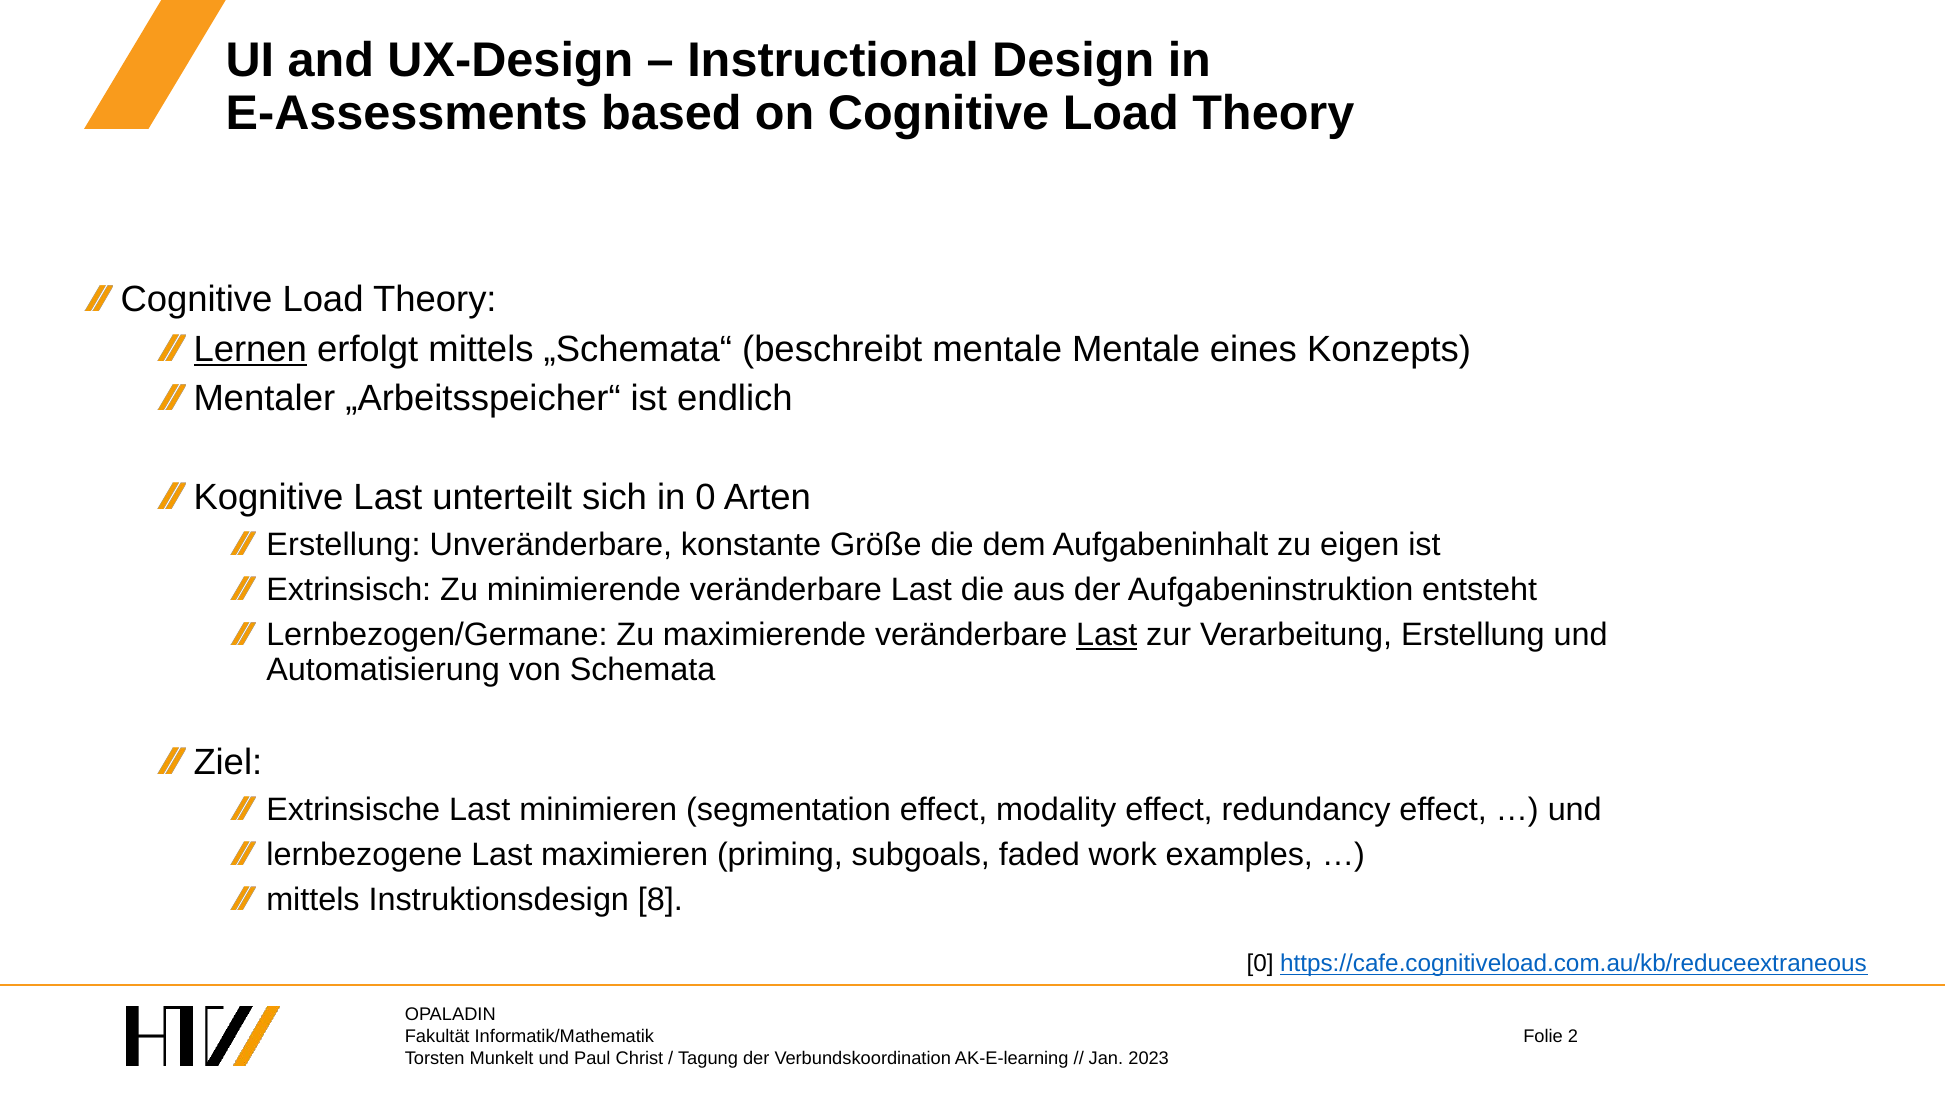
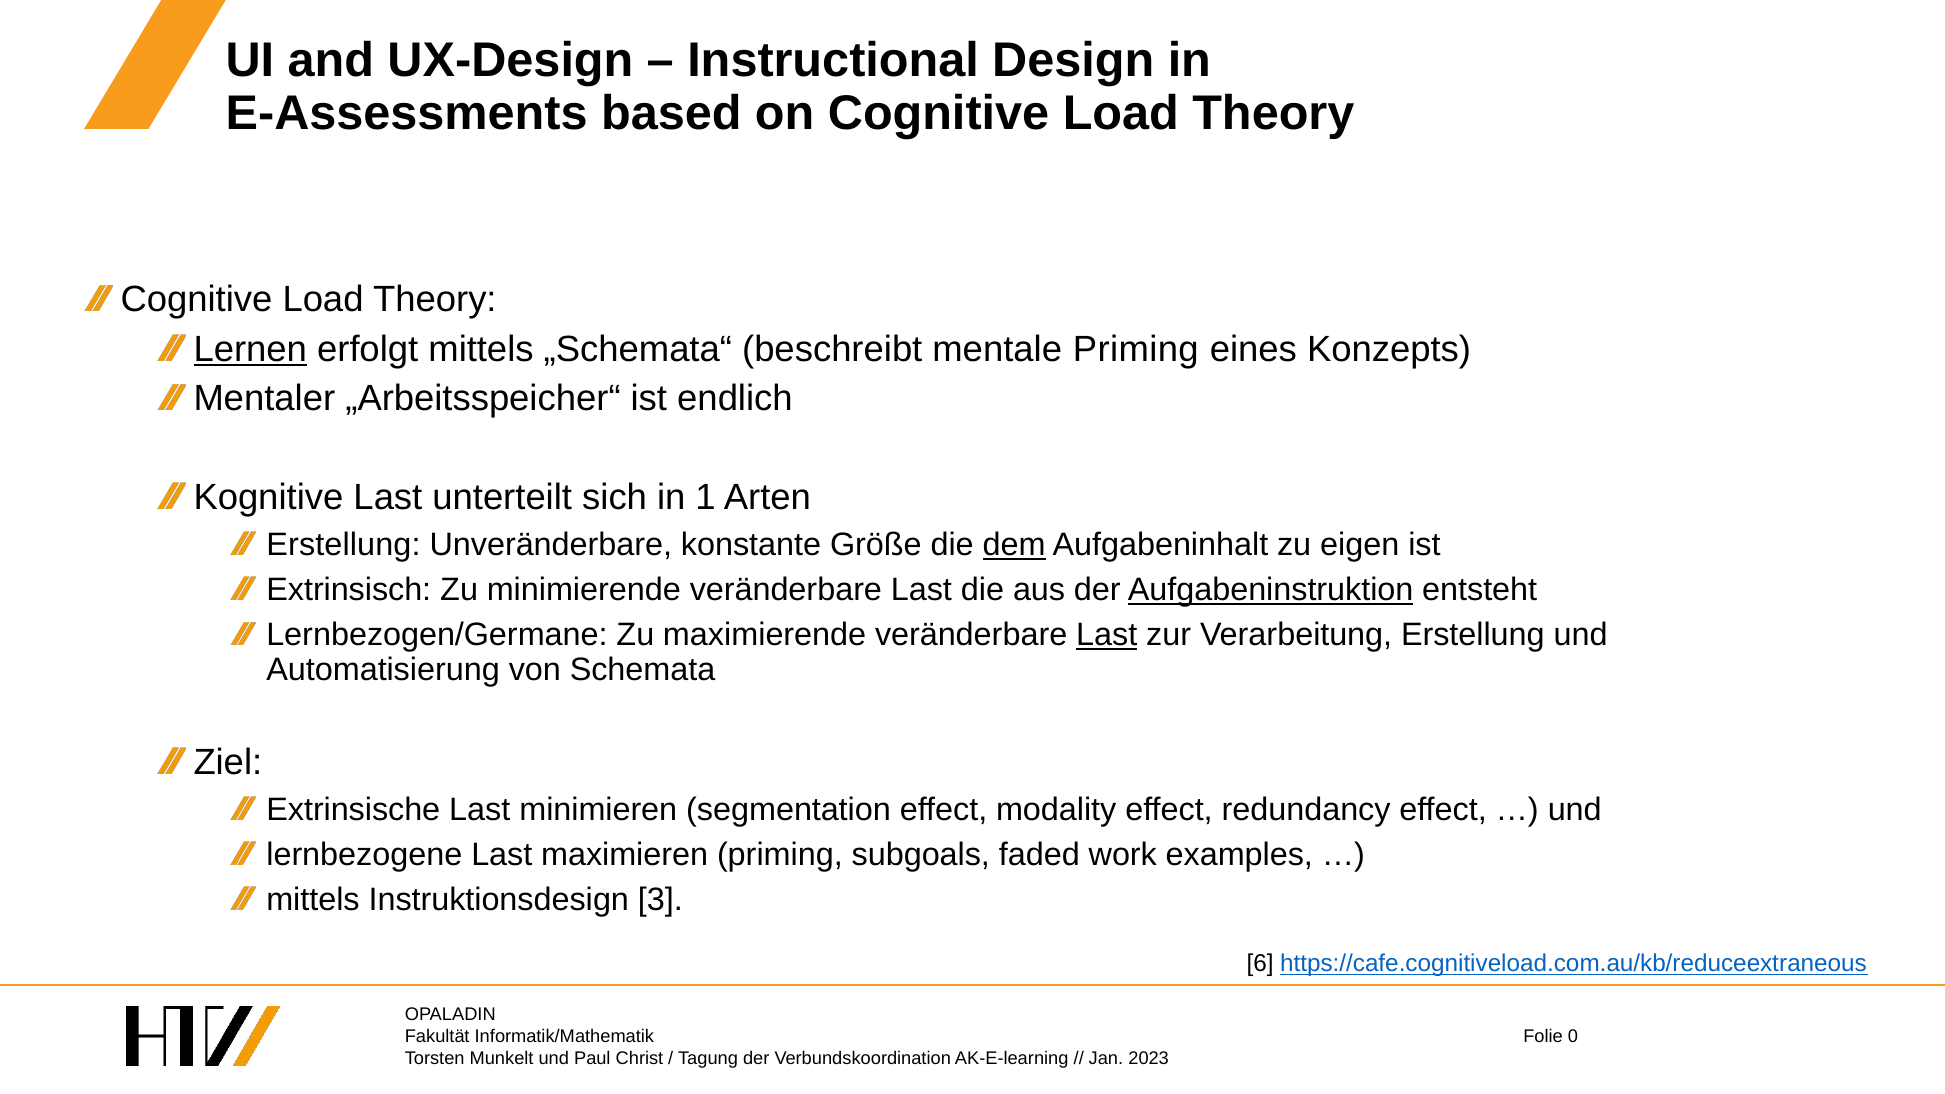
mentale Mentale: Mentale -> Priming (1136, 349)
in 0: 0 -> 1 (706, 498)
dem underline: none -> present (1014, 545)
Aufgabeninstruktion underline: none -> present (1271, 590)
8: 8 -> 3 (660, 900)
0: 0 -> 6 (1260, 964)
2: 2 -> 0 (1573, 1037)
